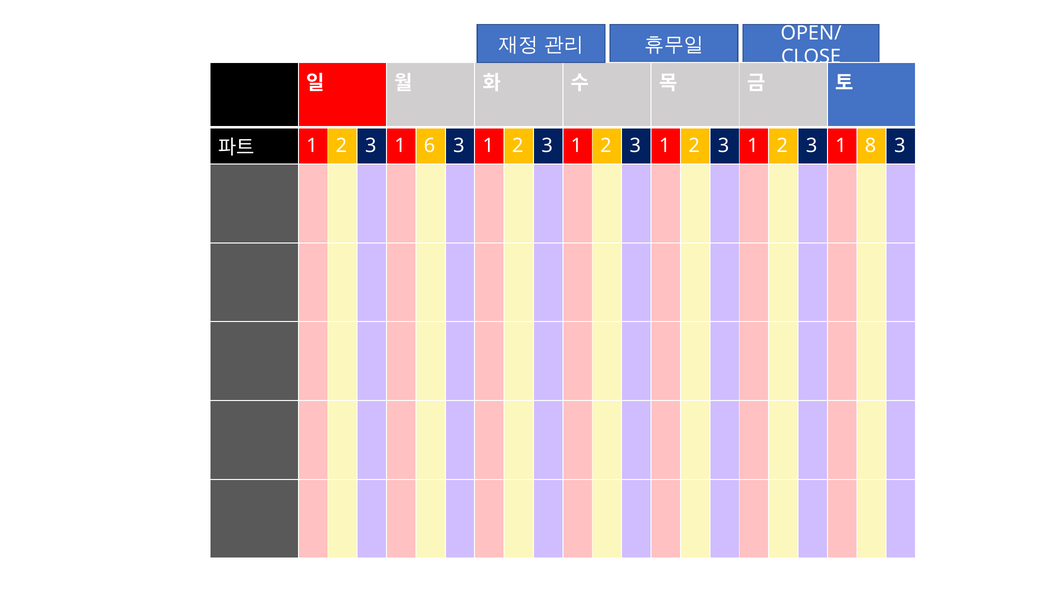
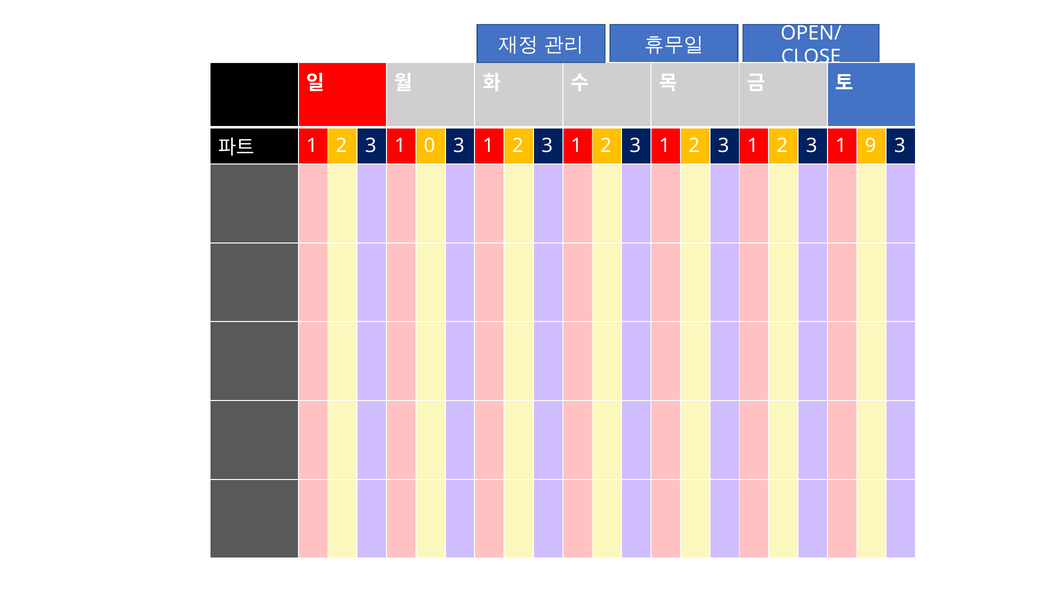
6: 6 -> 0 (430, 146)
8: 8 -> 9 (870, 146)
